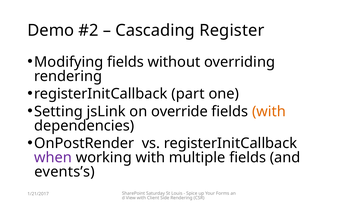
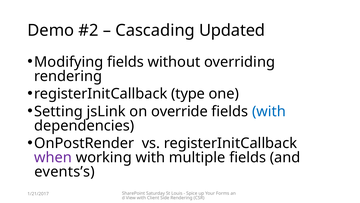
Register: Register -> Updated (232, 30)
part: part -> type (188, 94)
with colour: orange -> blue (269, 111)
